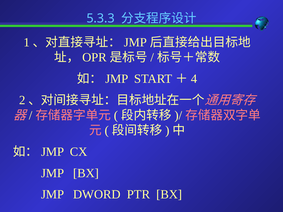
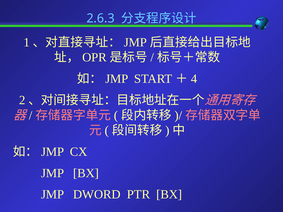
5.3.3: 5.3.3 -> 2.6.3 (101, 18)
